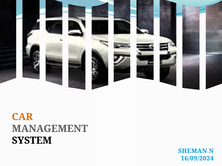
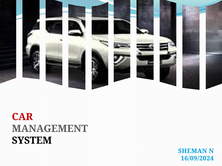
CAR colour: orange -> red (22, 117)
